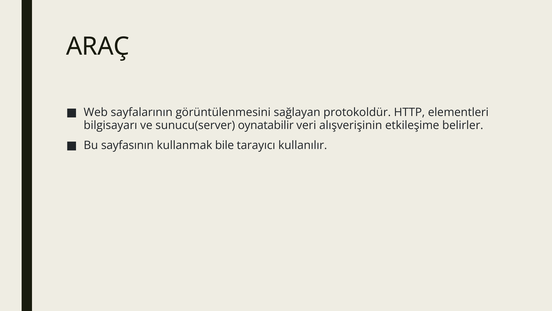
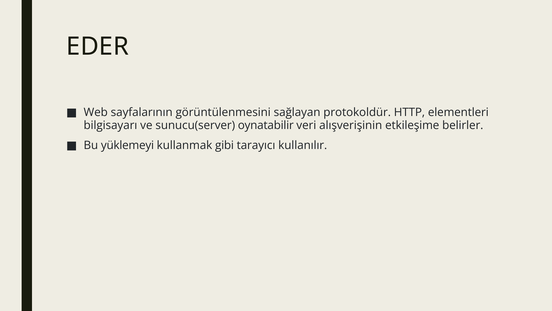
ARAÇ: ARAÇ -> EDER (98, 46)
sayfasının: sayfasının -> yüklemeyi (127, 145)
bile: bile -> gibi (225, 145)
